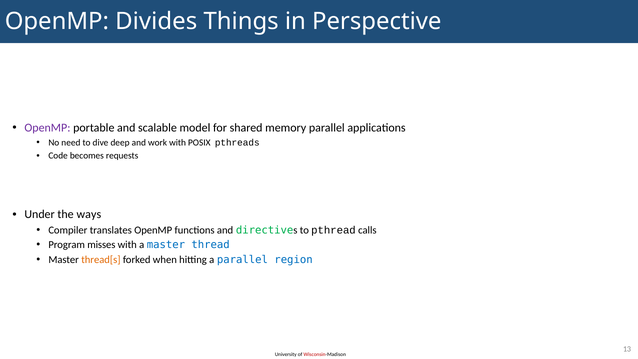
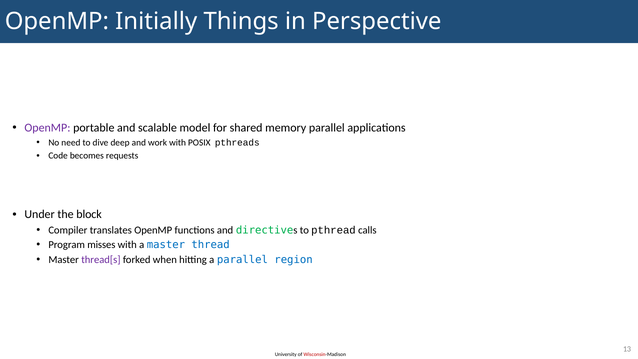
Divides: Divides -> Initially (156, 21)
ways: ways -> block (89, 214)
thread[s colour: orange -> purple (101, 260)
